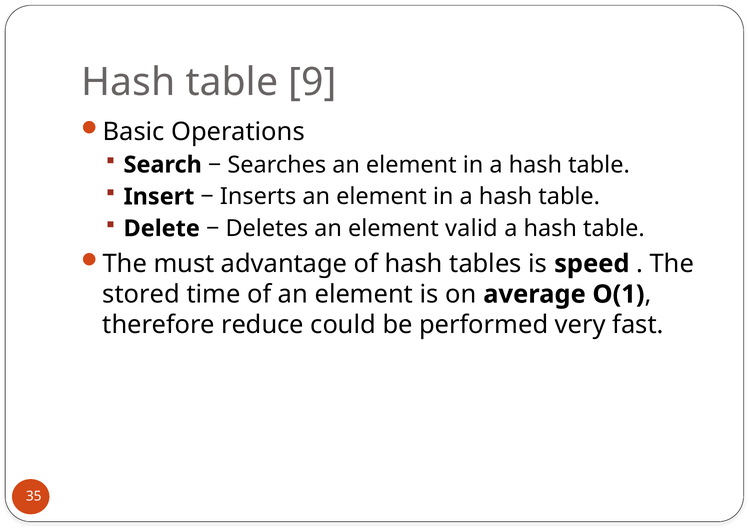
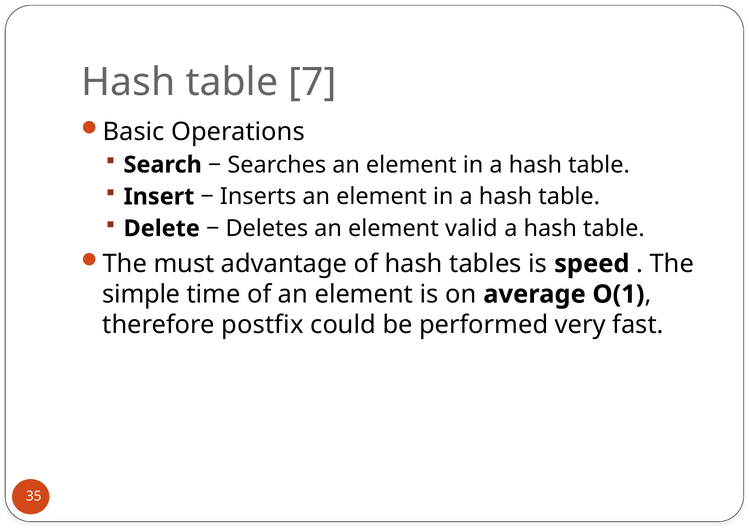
9: 9 -> 7 (313, 82)
stored: stored -> simple (141, 294)
reduce: reduce -> postfix (262, 325)
